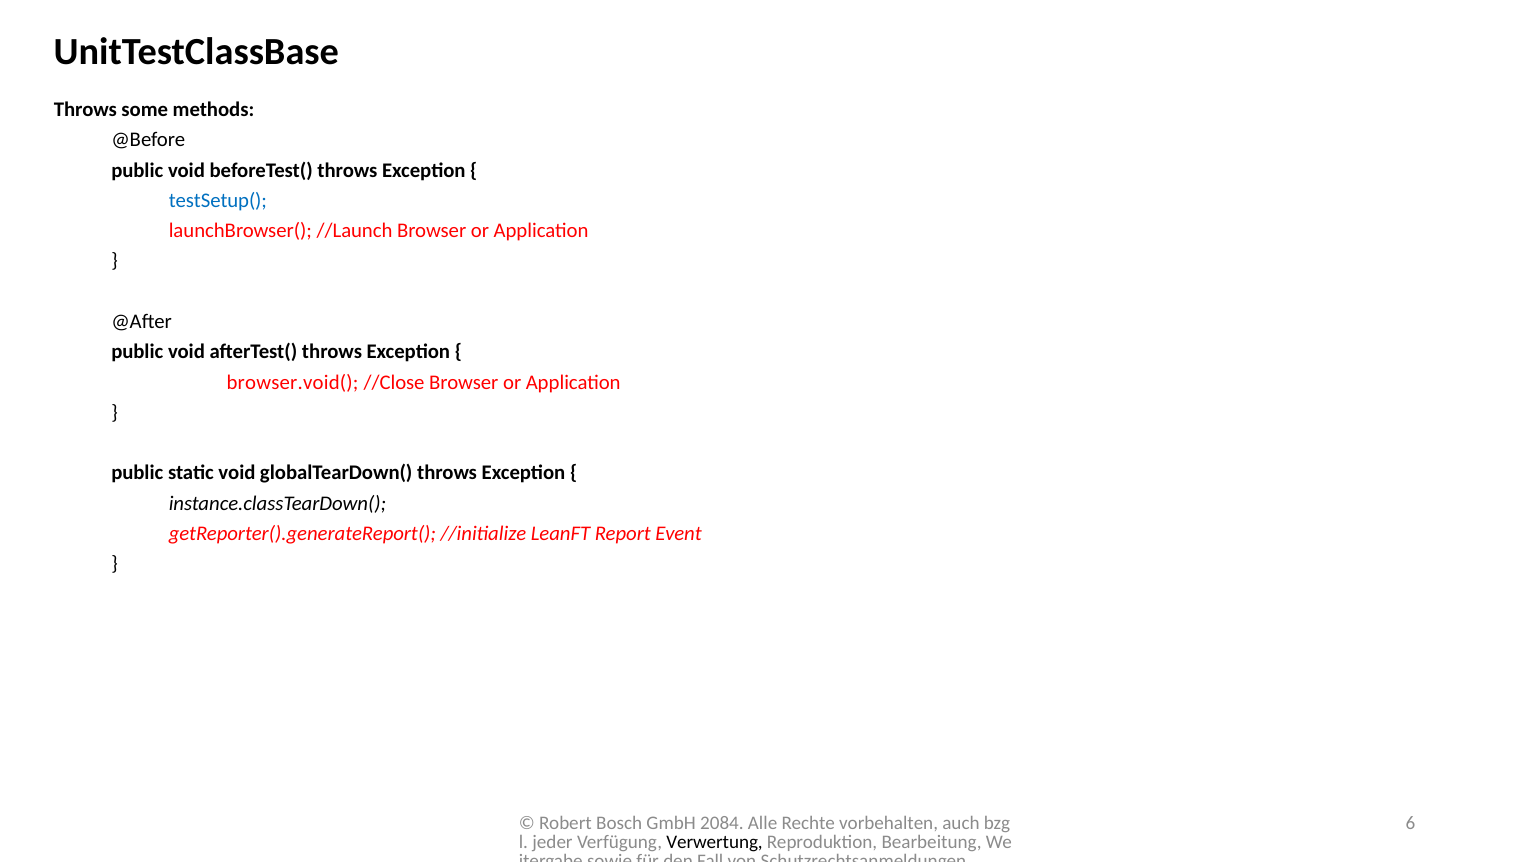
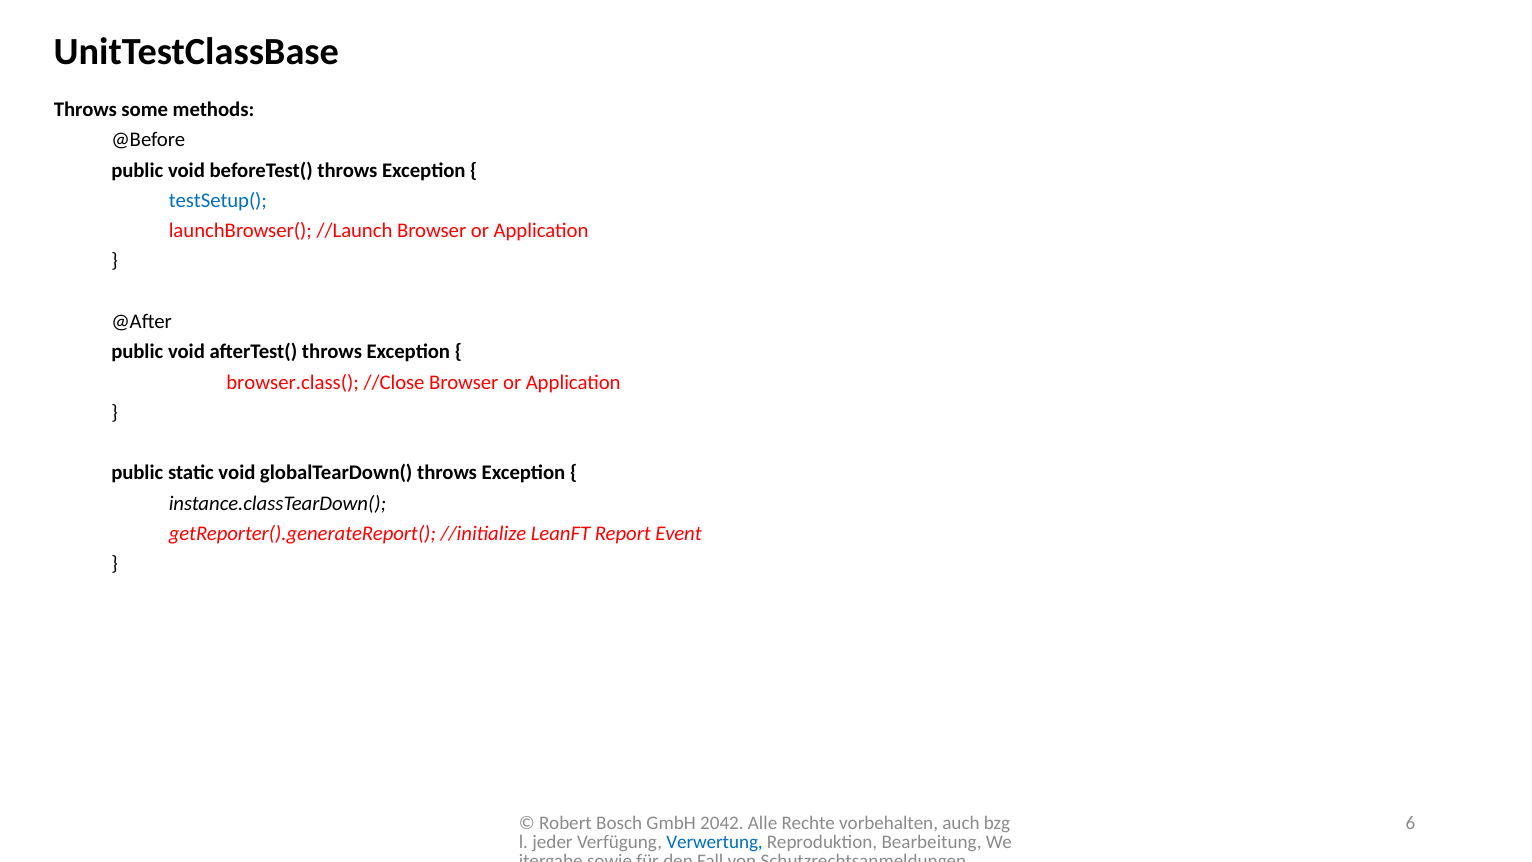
browser.void(: browser.void( -> browser.class( (293, 382)
2084: 2084 -> 2042 (722, 823)
Verwertung colour: black -> blue (714, 842)
